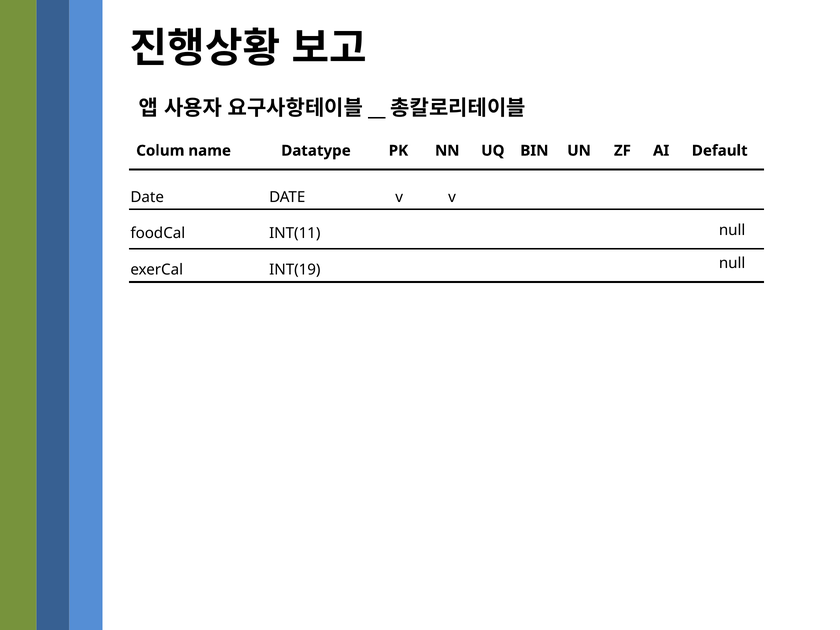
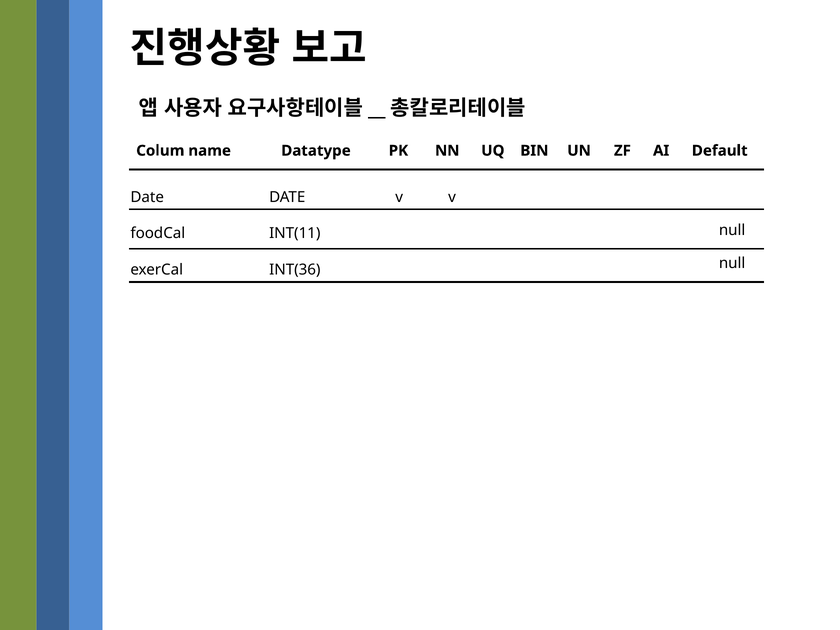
INT(19: INT(19 -> INT(36 (295, 270)
